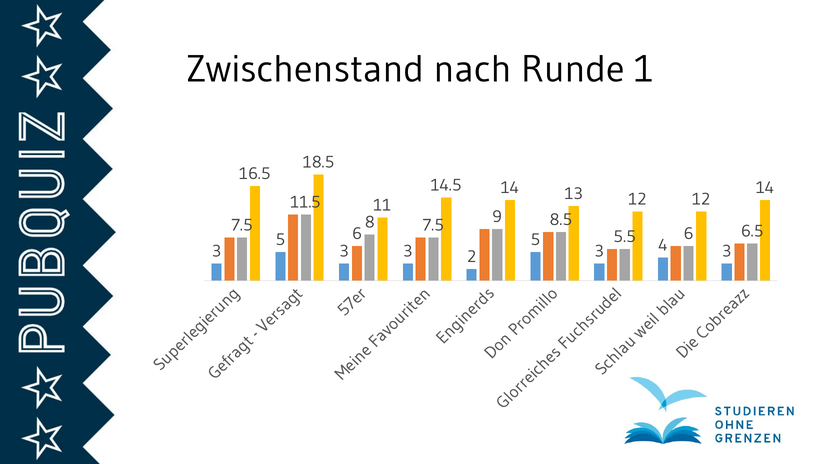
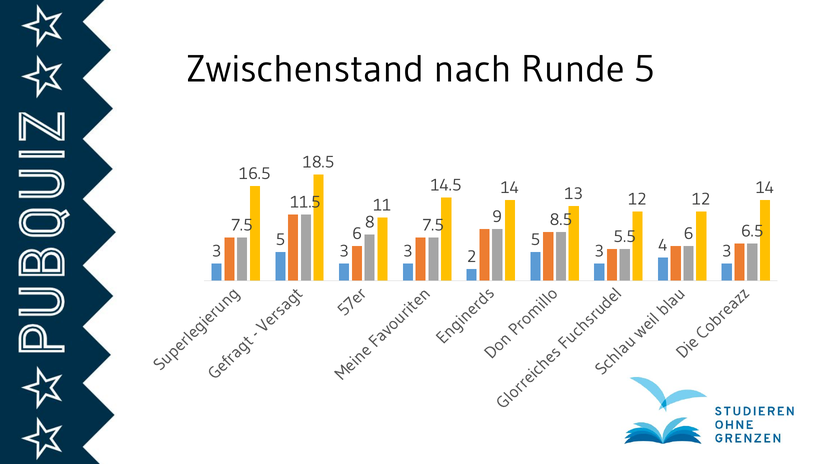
Runde 1: 1 -> 5 (644, 69)
